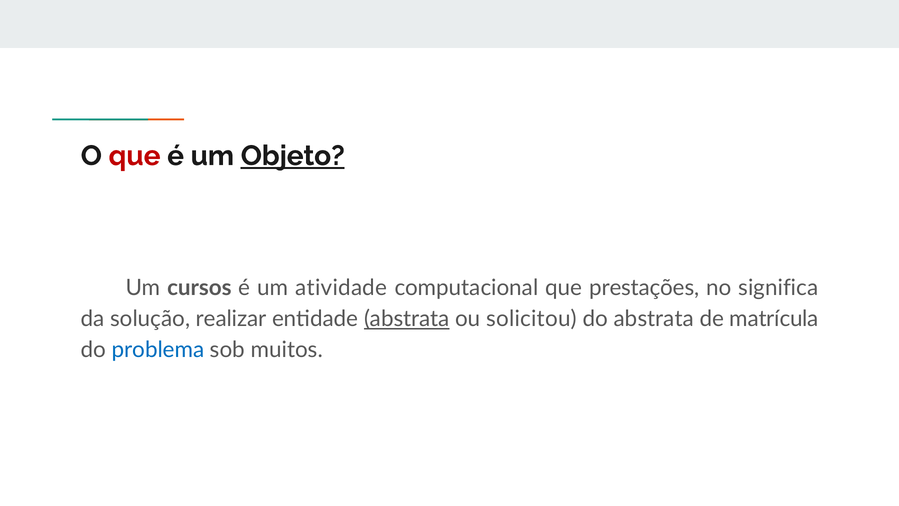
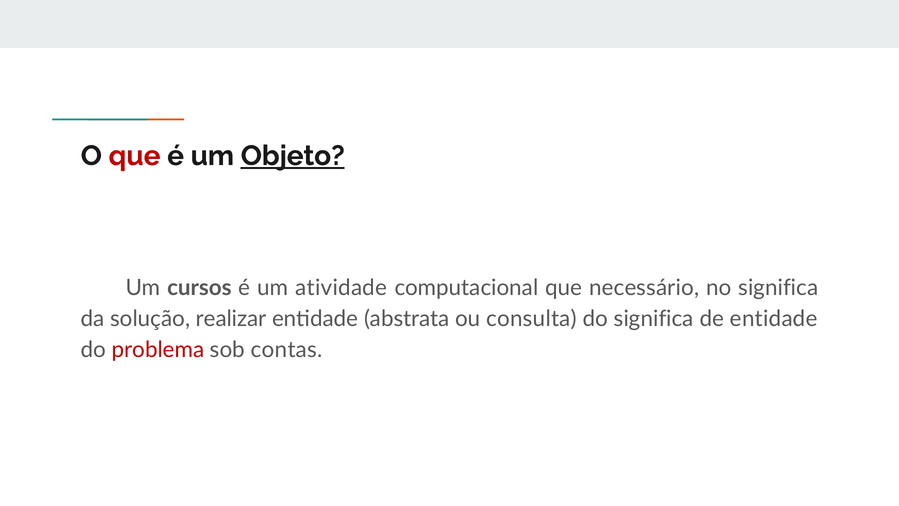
prestações: prestações -> necessário (644, 288)
abstrata underline: present -> none (407, 319)
solicitou: solicitou -> consulta (531, 319)
do abstrata: abstrata -> significa (654, 319)
de matrícula: matrícula -> entidade (774, 319)
problema colour: blue -> red (158, 350)
muitos: muitos -> contas (287, 350)
